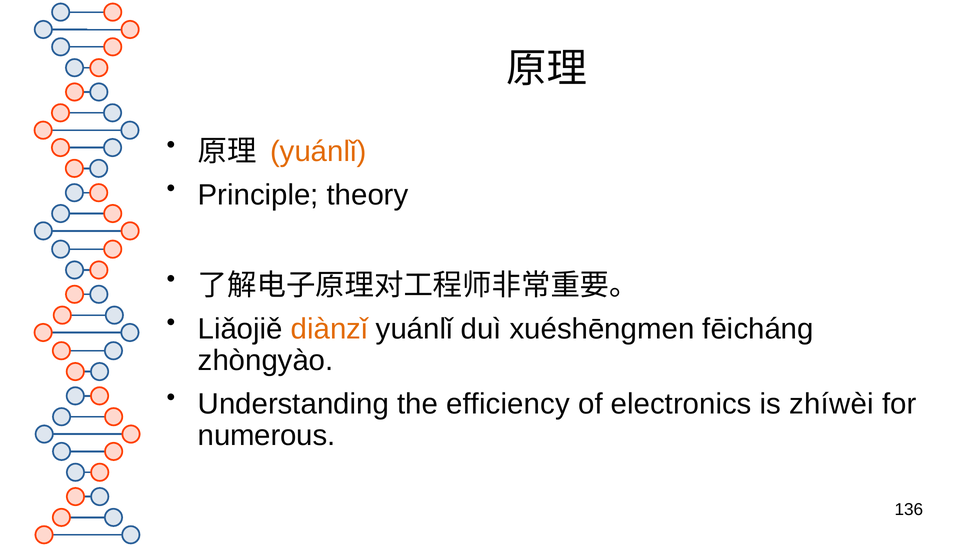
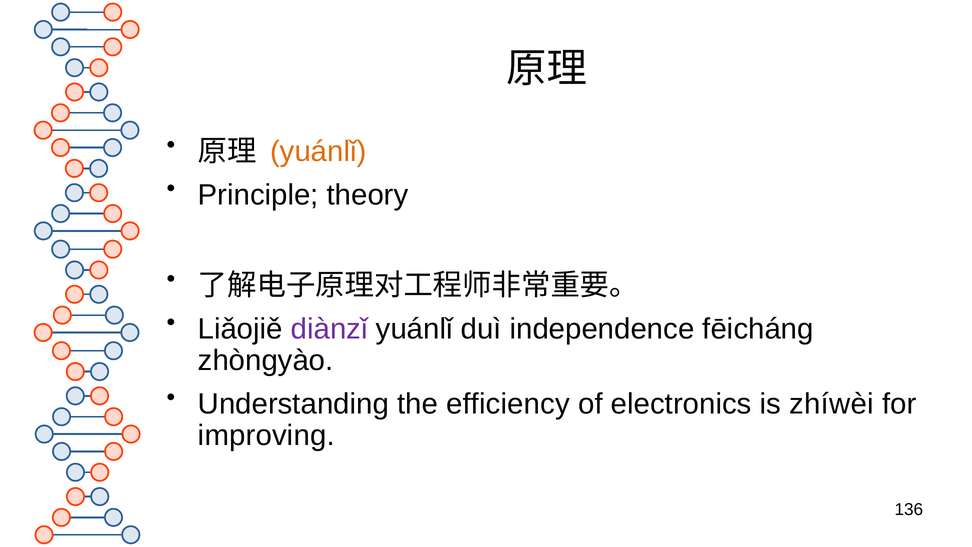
diànzǐ colour: orange -> purple (329, 329)
xuéshēngmen: xuéshēngmen -> independence (602, 329)
numerous: numerous -> improving (266, 436)
